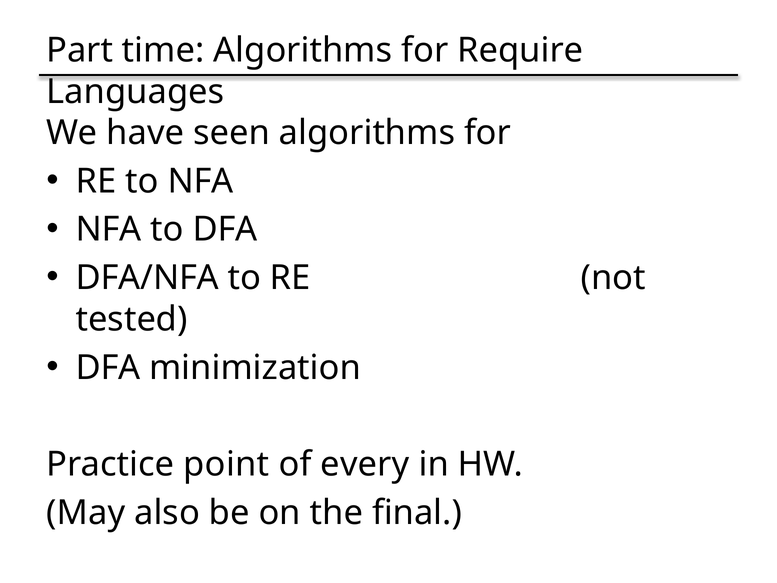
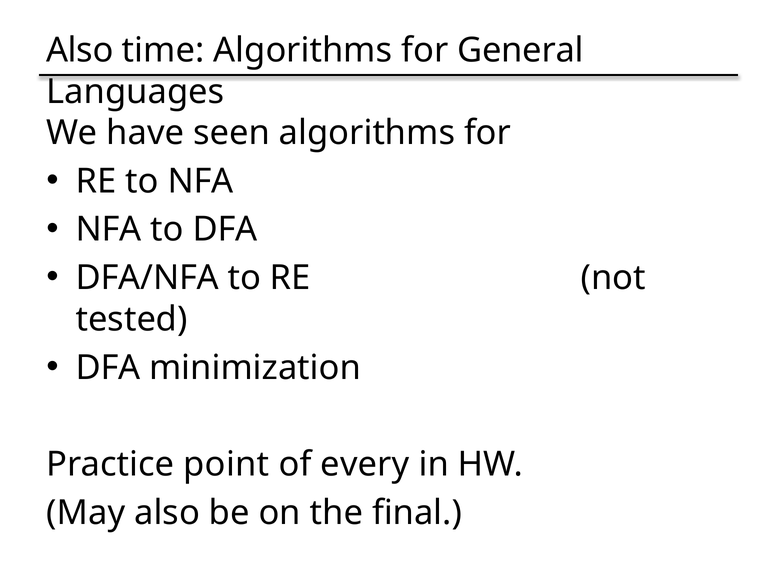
Part: Part -> Also (80, 50)
Require: Require -> General (521, 50)
